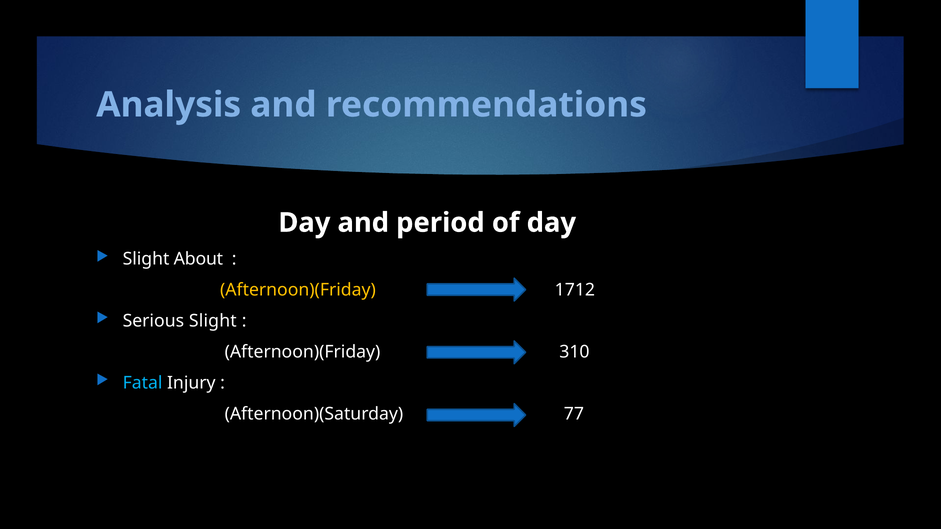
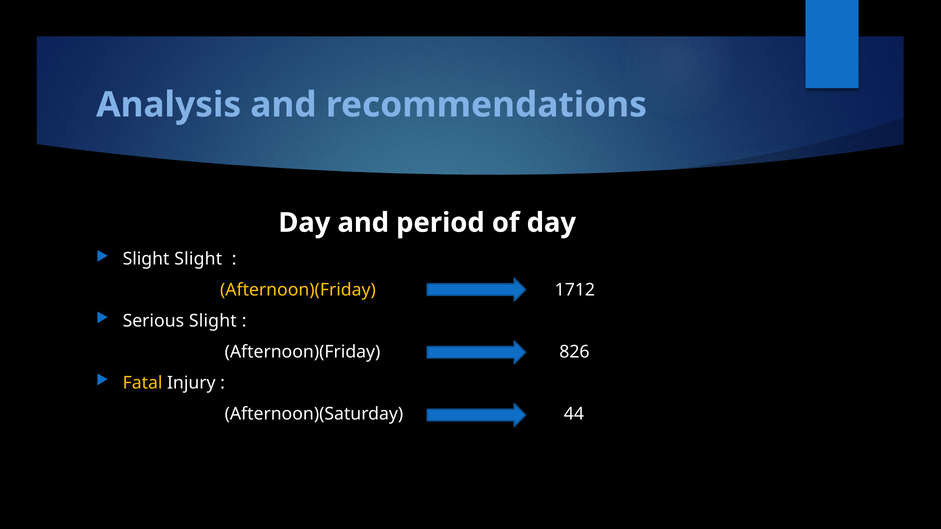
Slight About: About -> Slight (198, 259)
310: 310 -> 826 (574, 352)
Fatal colour: light blue -> yellow (143, 383)
77: 77 -> 44 (574, 414)
